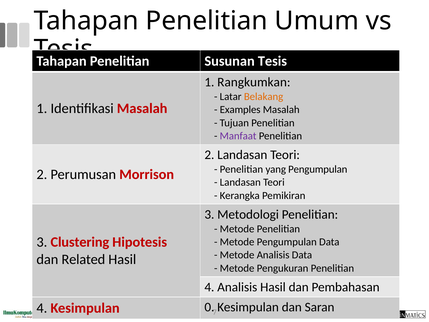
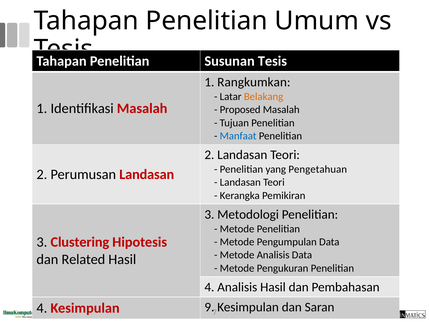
Examples: Examples -> Proposed (240, 110)
Manfaat colour: purple -> blue (238, 136)
yang Pengumpulan: Pengumpulan -> Pengetahuan (318, 169)
Perumusan Morrison: Morrison -> Landasan (147, 174)
0: 0 -> 9 (209, 307)
